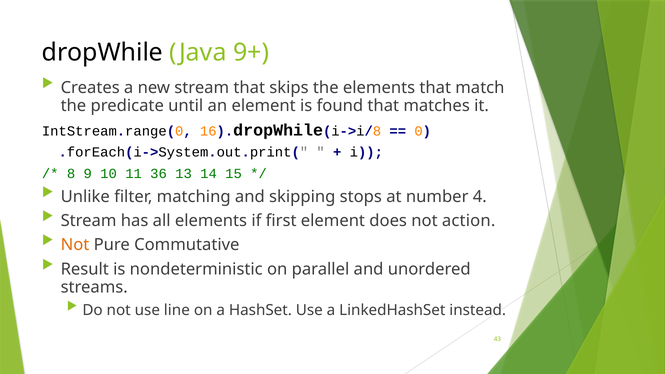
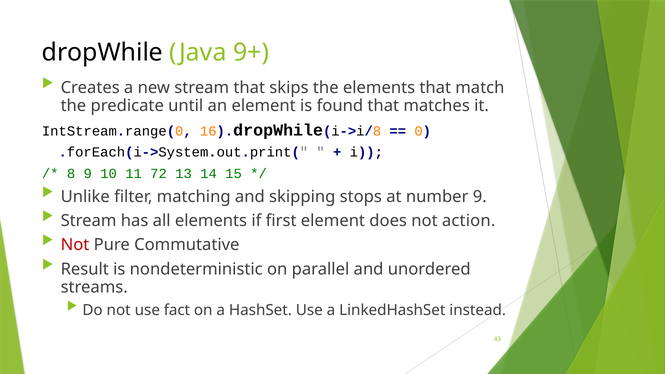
36: 36 -> 72 (159, 174)
number 4: 4 -> 9 (480, 197)
Not colour: orange -> red (75, 245)
line: line -> fact (177, 310)
